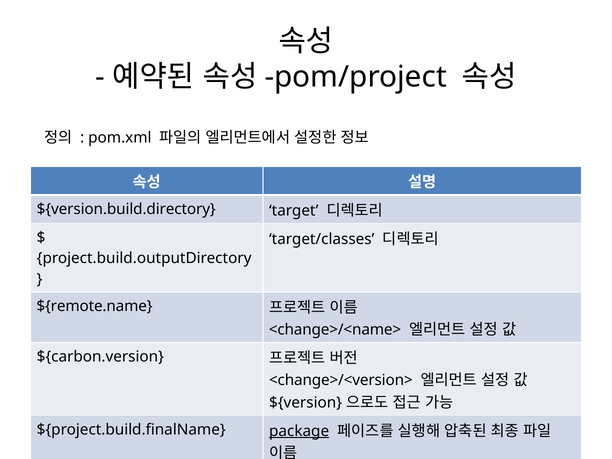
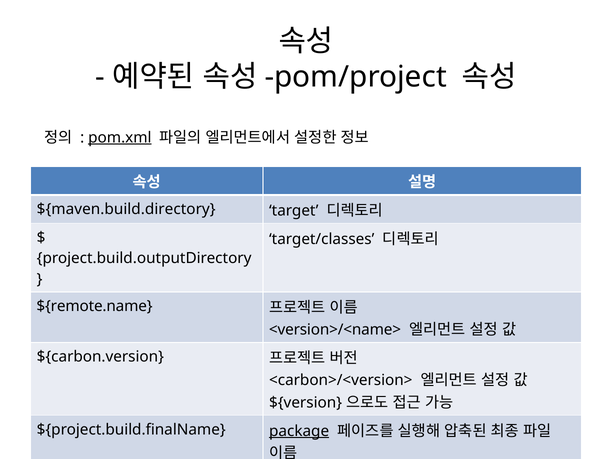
pom.xml underline: none -> present (120, 138)
${version.build.directory: ${version.build.directory -> ${maven.build.directory (126, 209)
<change>/<name>: <change>/<name> -> <version>/<name> (335, 330)
<change>/<version>: <change>/<version> -> <carbon>/<version> (341, 380)
